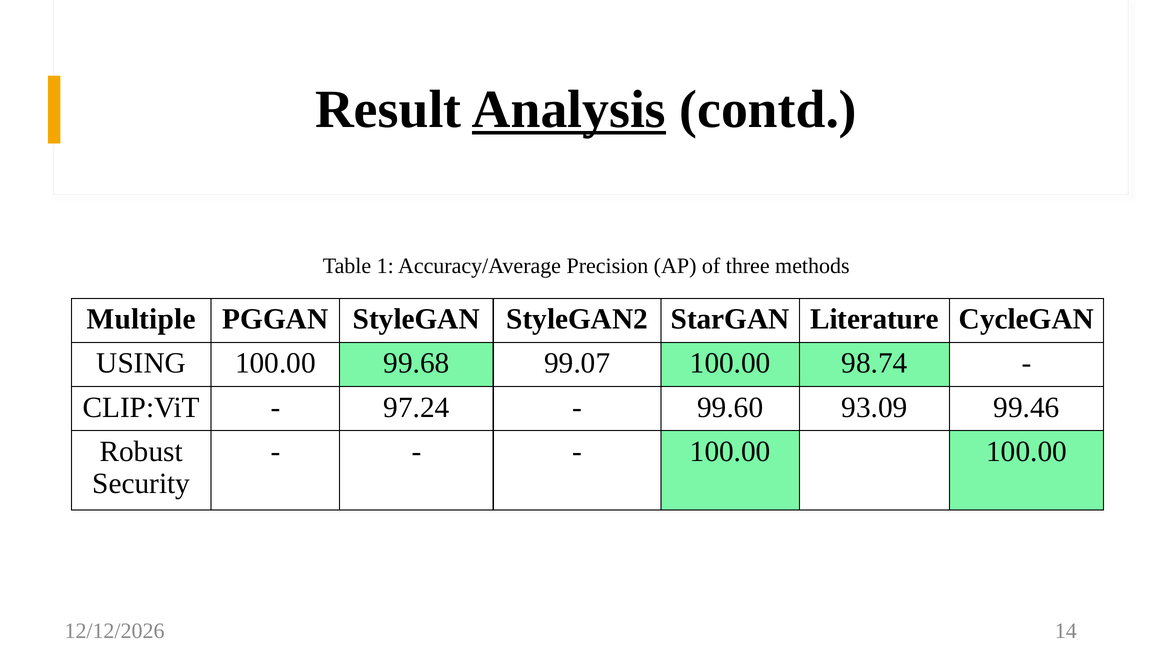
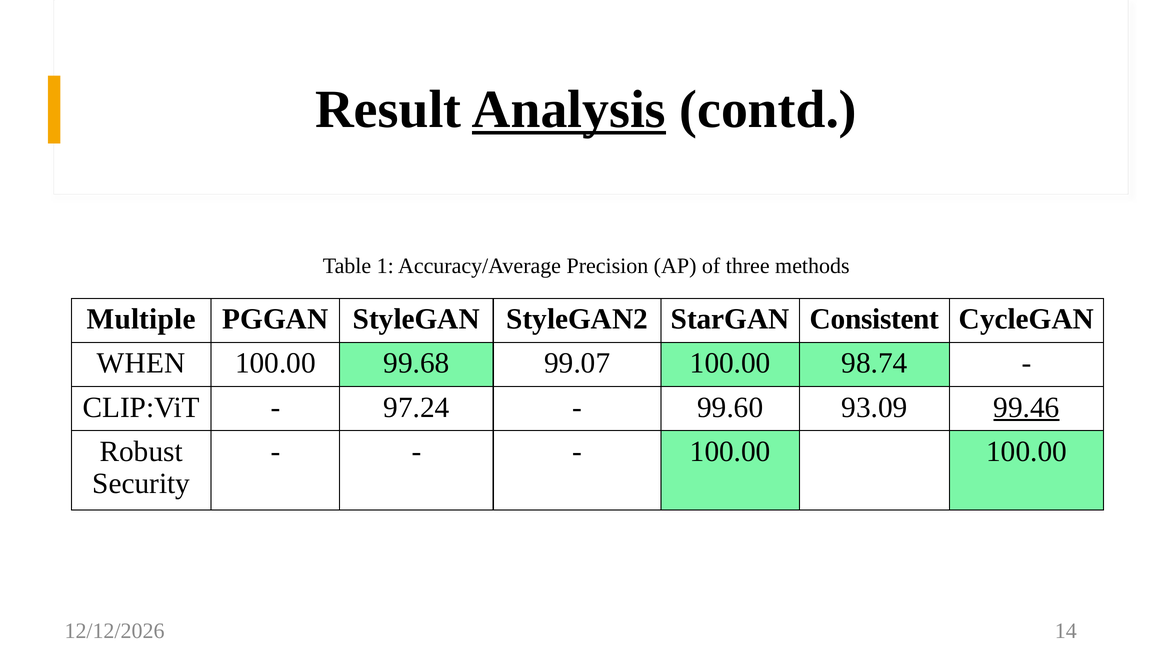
Literature: Literature -> Consistent (875, 319)
USING: USING -> WHEN (141, 363)
99.46 underline: none -> present (1026, 407)
